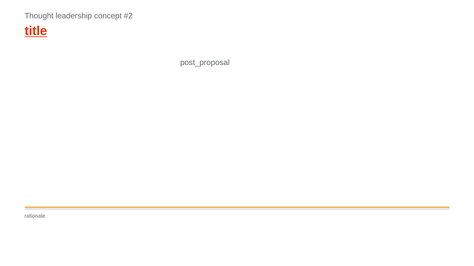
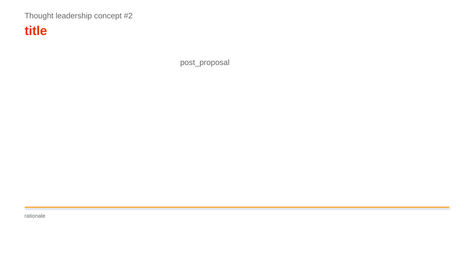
title underline: present -> none (36, 31)
